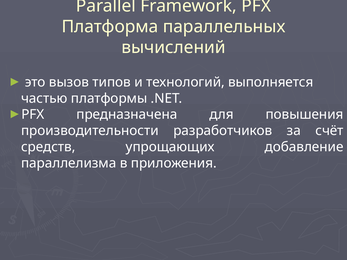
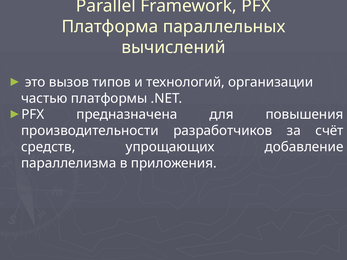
выполняется: выполняется -> организации (271, 82)
